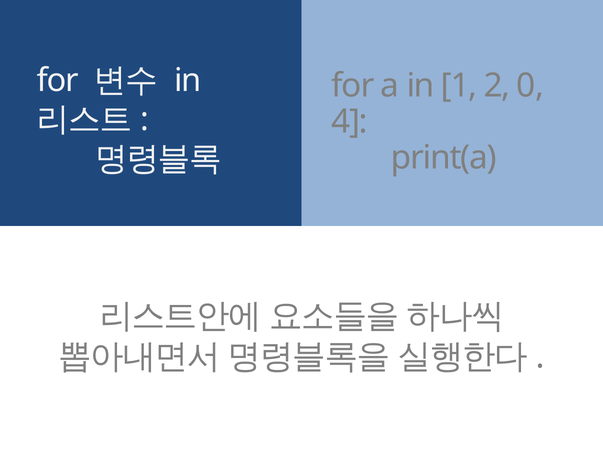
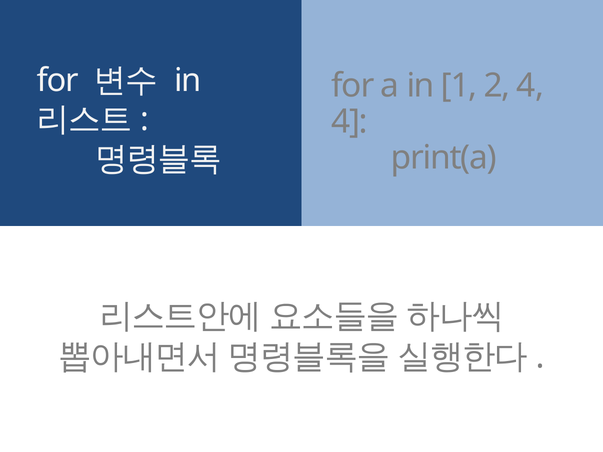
2 0: 0 -> 4 (530, 86)
